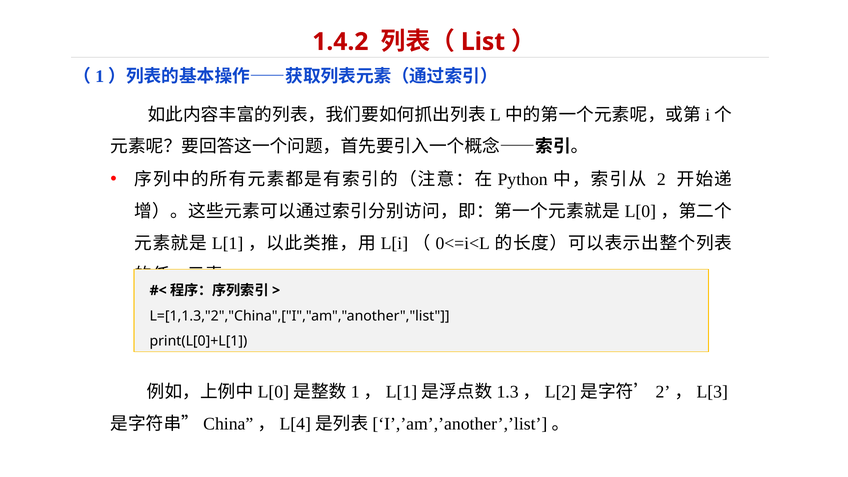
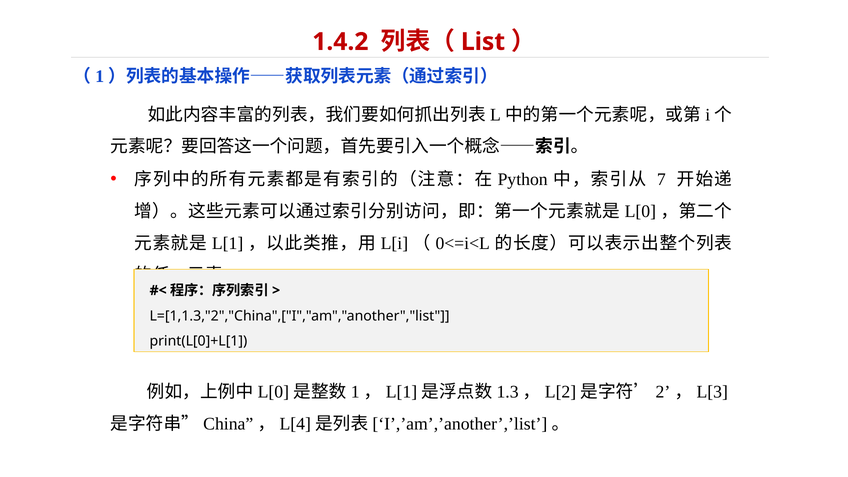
2: 2 -> 7 (661, 180)
